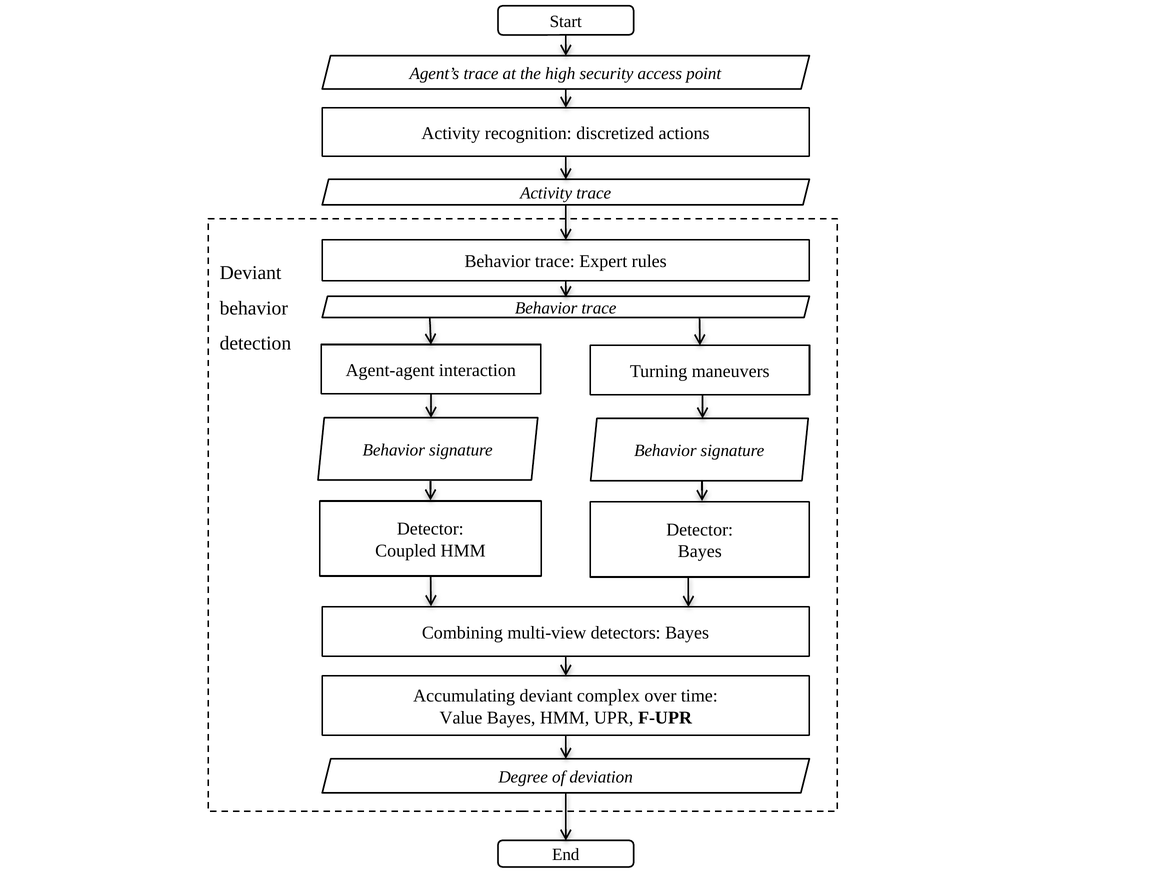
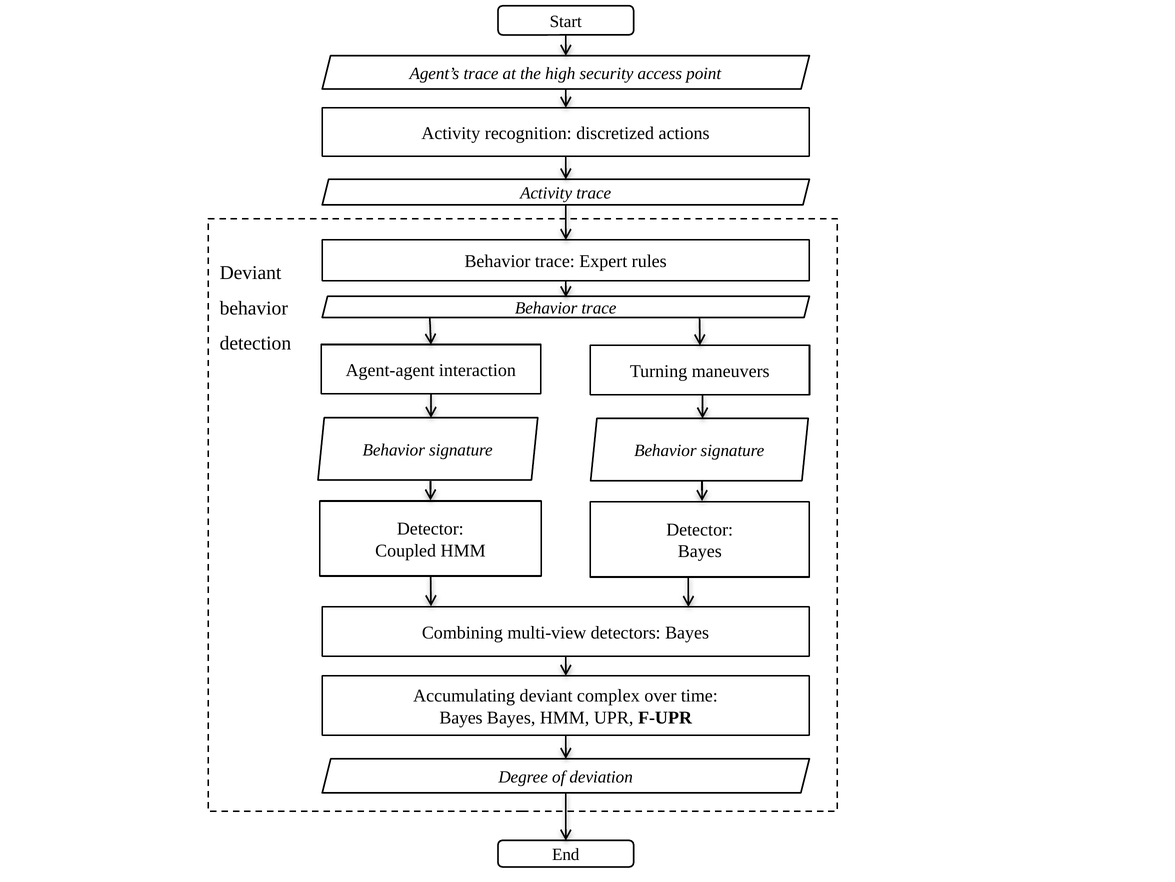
Value: Value -> Bayes (461, 717)
